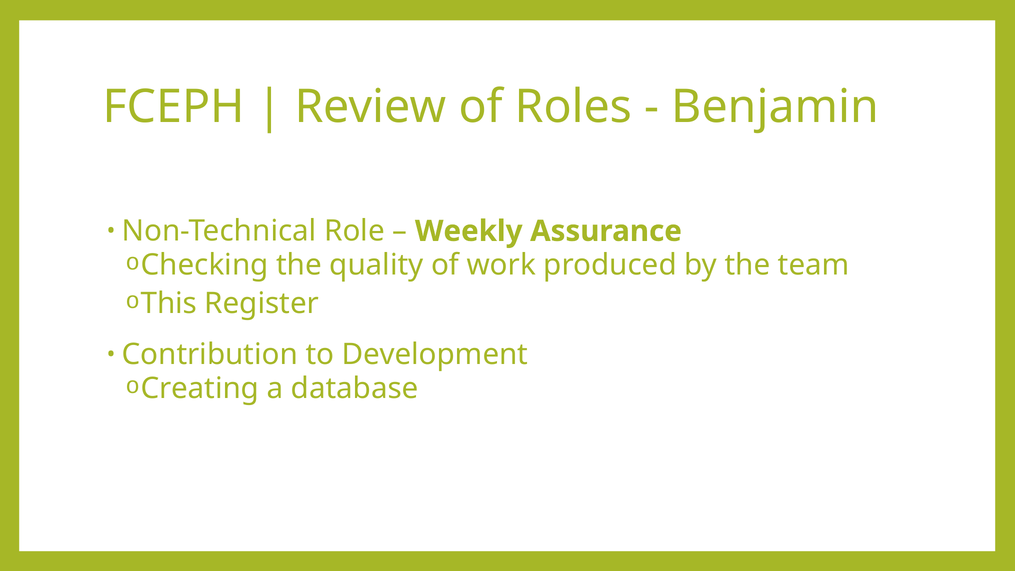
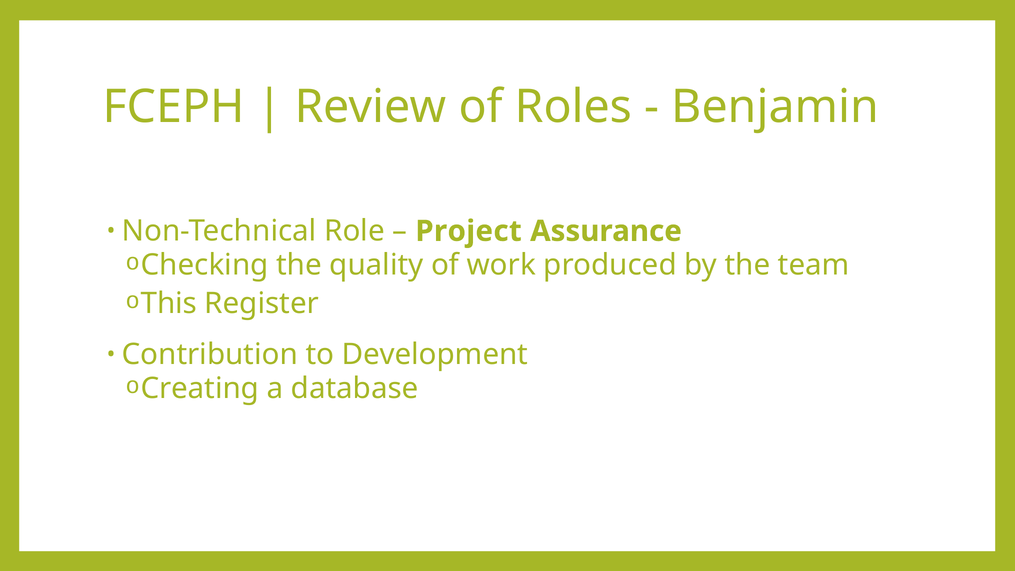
Weekly: Weekly -> Project (469, 231)
